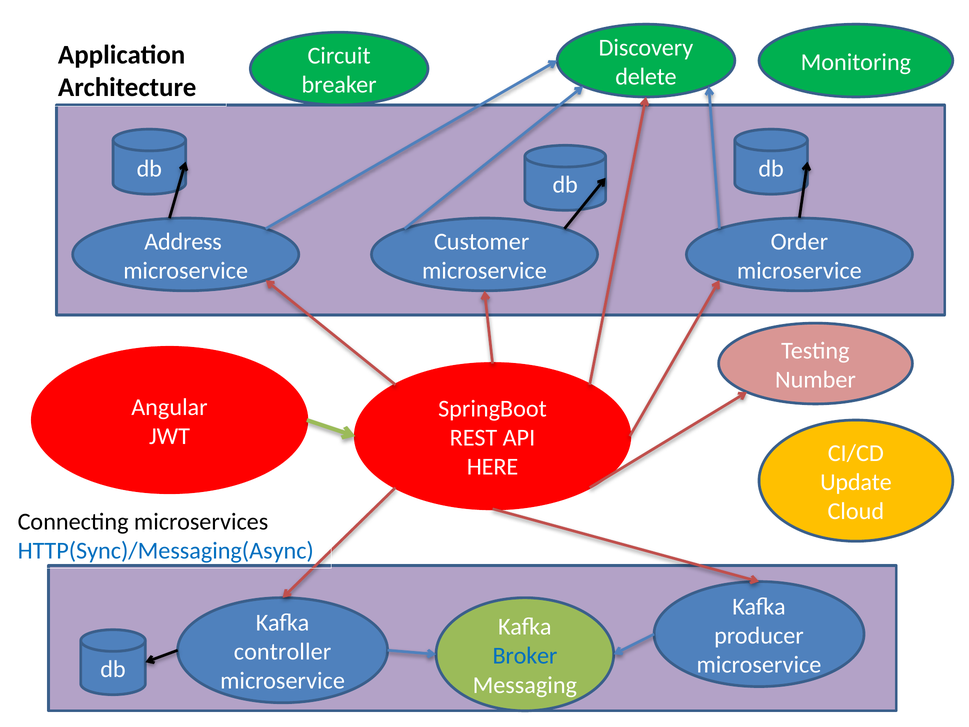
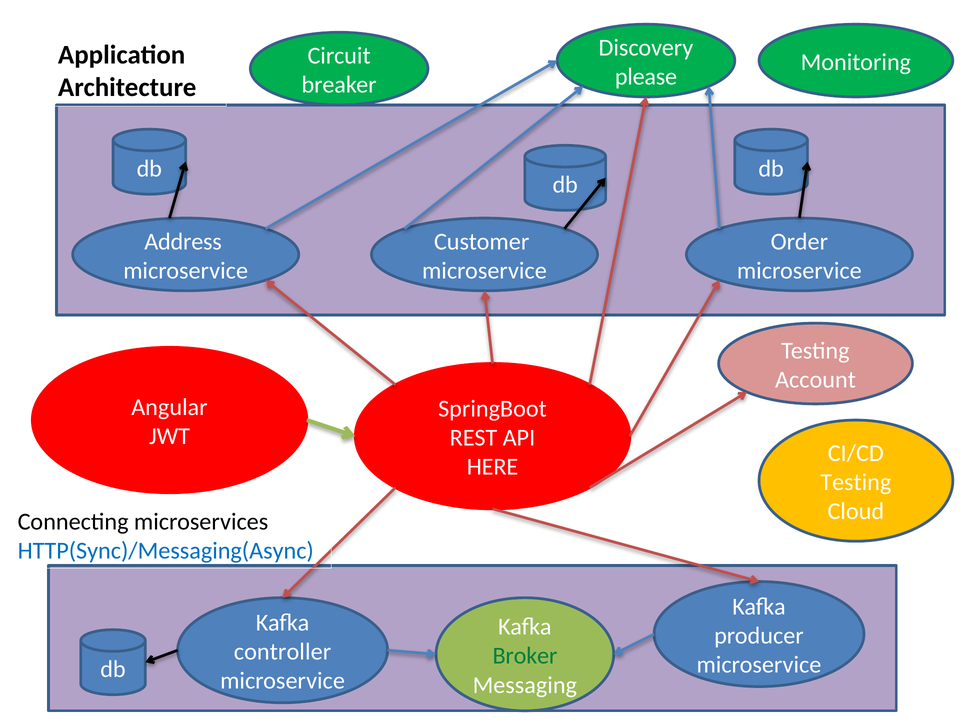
delete: delete -> please (646, 77)
Number: Number -> Account (815, 380)
Update: Update -> Testing (856, 482)
Broker colour: blue -> green (525, 656)
